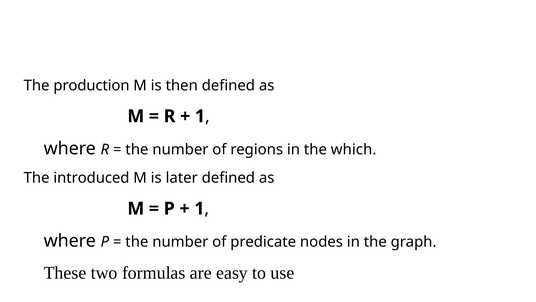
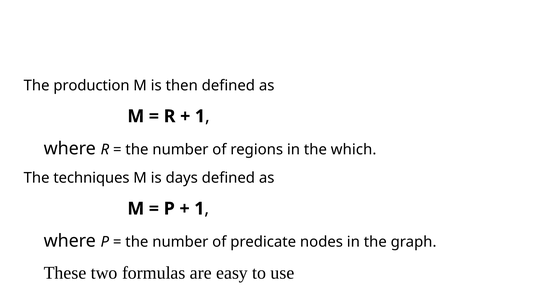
introduced: introduced -> techniques (91, 178)
later: later -> days (182, 178)
